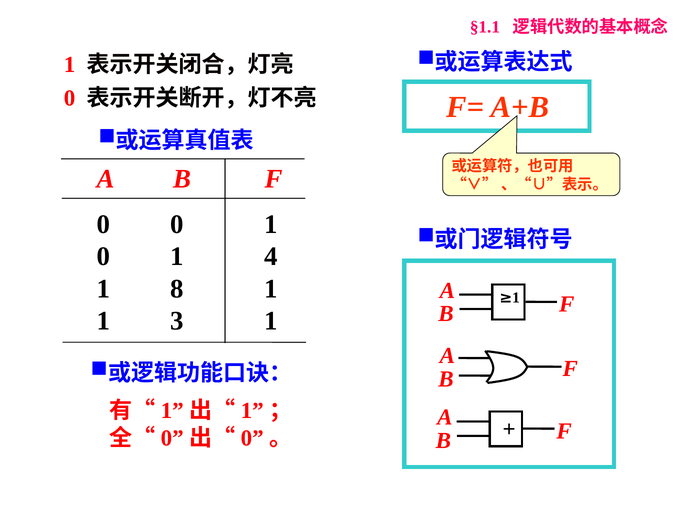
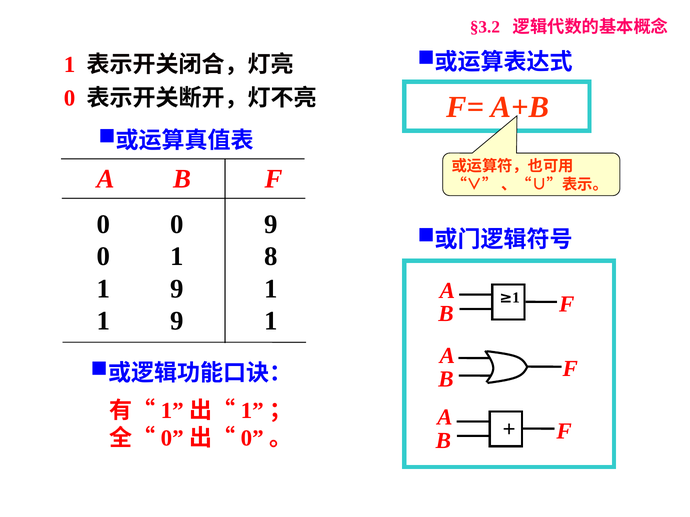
§1.1: §1.1 -> §3.2 (485, 27)
0 0 1: 1 -> 9 (271, 225)
4: 4 -> 8 (271, 257)
8: 8 -> 9 (177, 289)
3: 3 -> 9 (177, 321)
